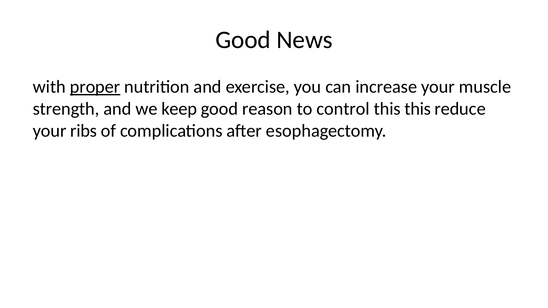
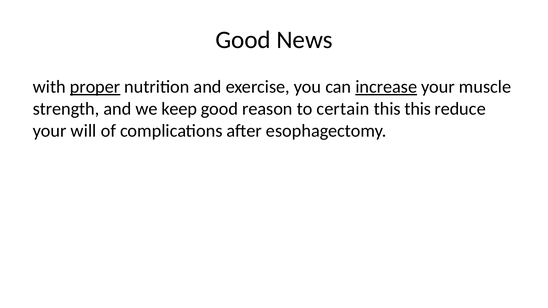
increase underline: none -> present (386, 87)
control: control -> certain (343, 109)
ribs: ribs -> will (84, 131)
